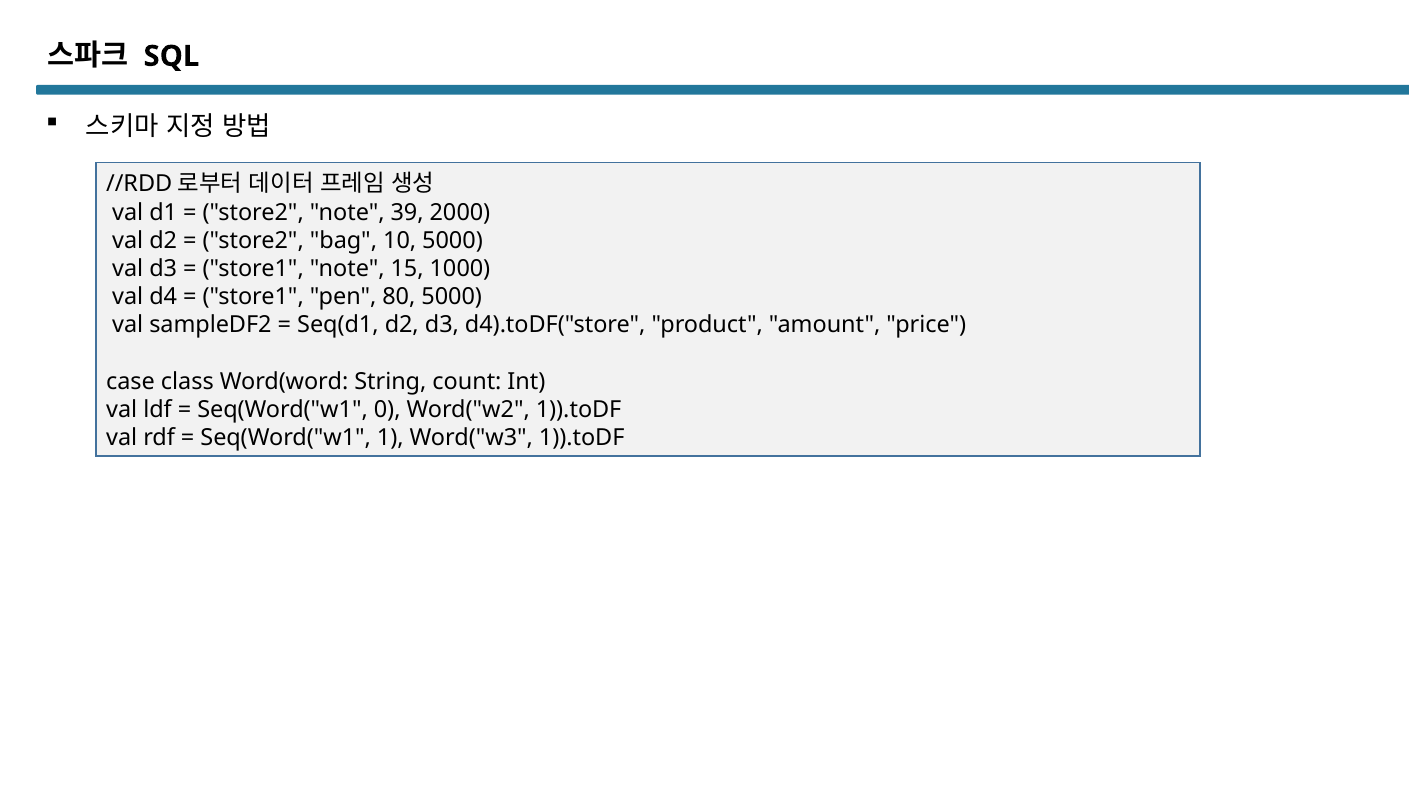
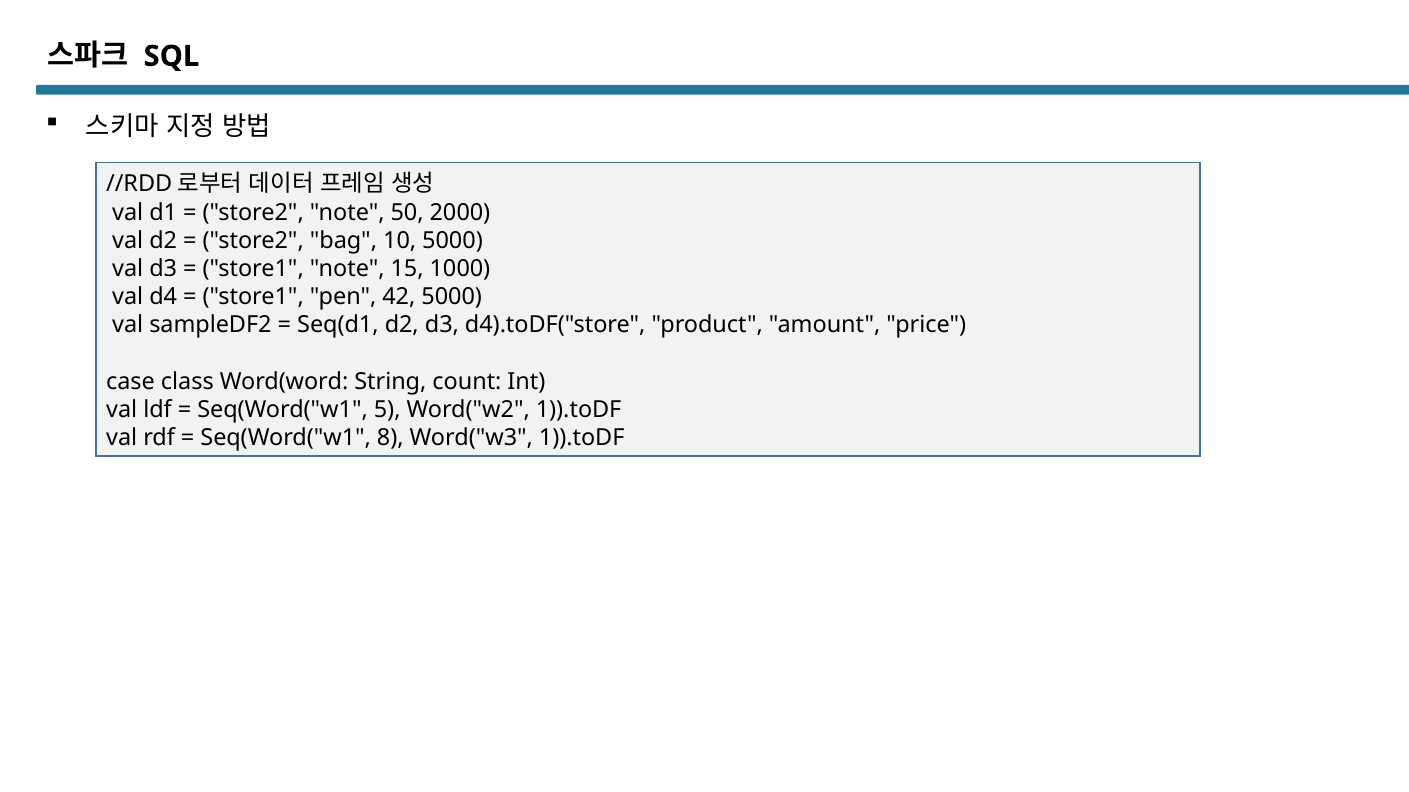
39: 39 -> 50 (407, 213)
80: 80 -> 42 (399, 297)
0: 0 -> 5 (387, 410)
1: 1 -> 8 (390, 438)
